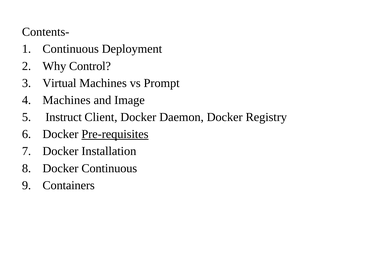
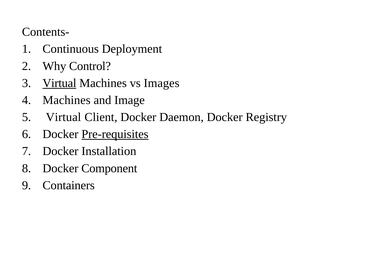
Virtual underline: none -> present (59, 83)
Prompt: Prompt -> Images (162, 83)
Instruct: Instruct -> Virtual (63, 117)
Docker Continuous: Continuous -> Component (109, 169)
